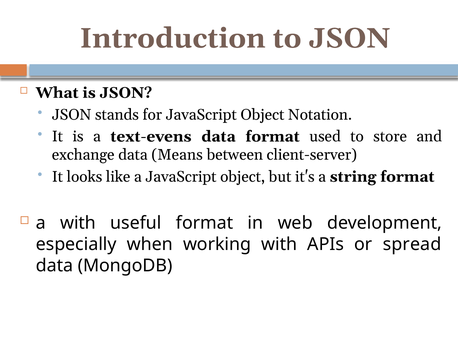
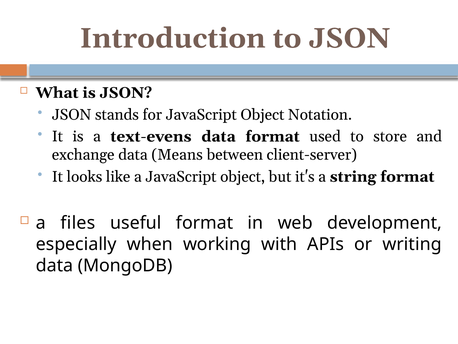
a with: with -> files (78, 223)
spread: spread -> writing (412, 244)
